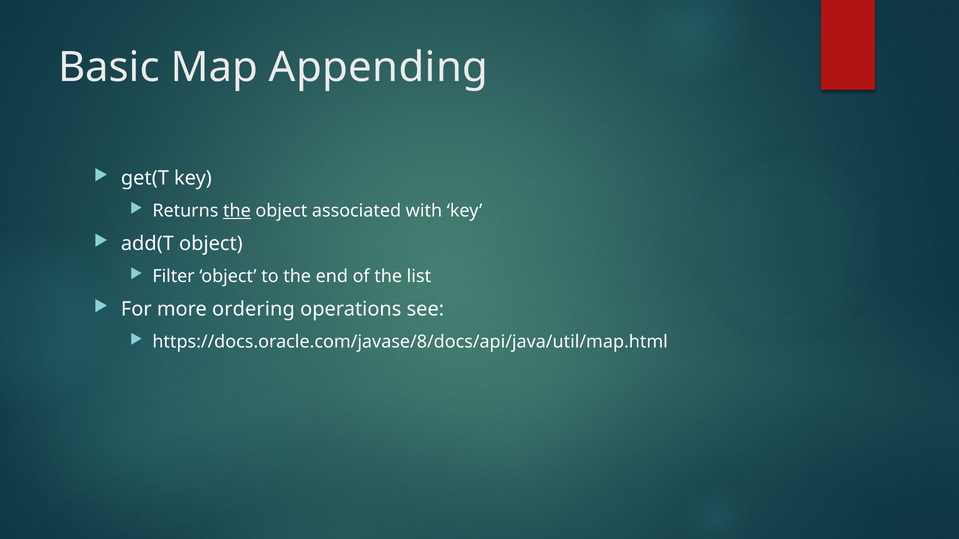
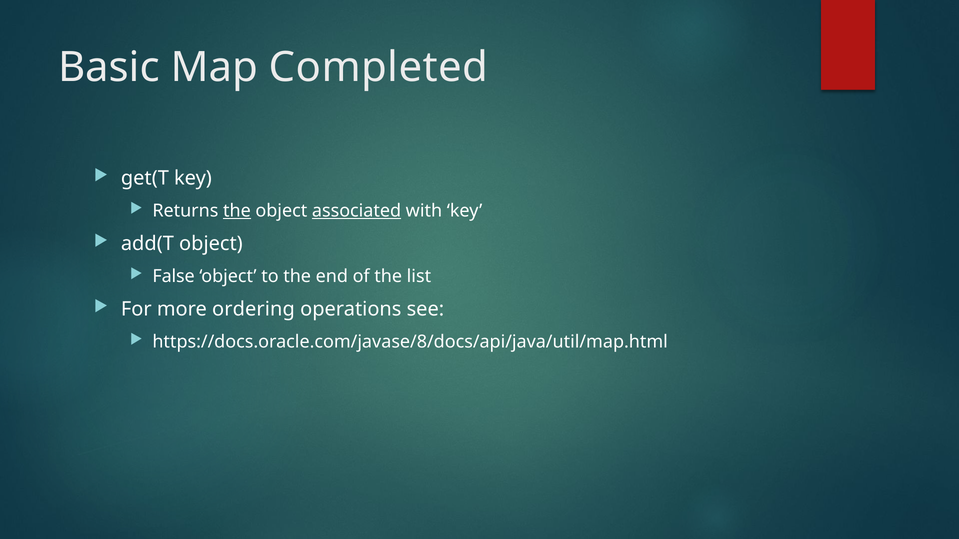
Appending: Appending -> Completed (379, 67)
associated underline: none -> present (357, 211)
Filter: Filter -> False (174, 277)
